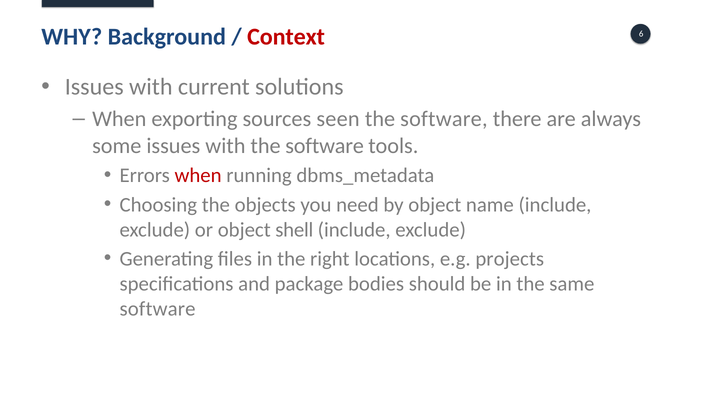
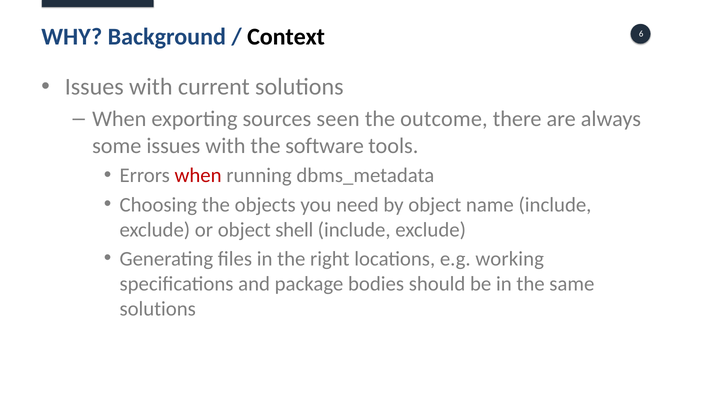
Context colour: red -> black (286, 37)
software: software -> outcome (444, 119)
projects: projects -> working (510, 259)
software: software -> solutions (158, 309)
